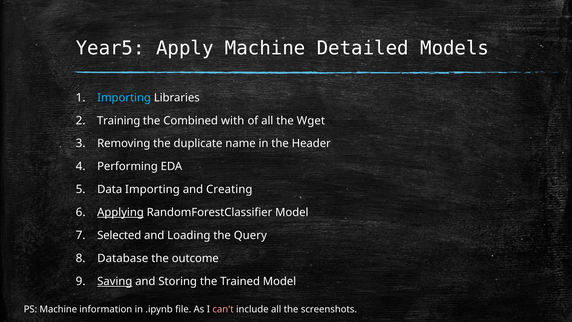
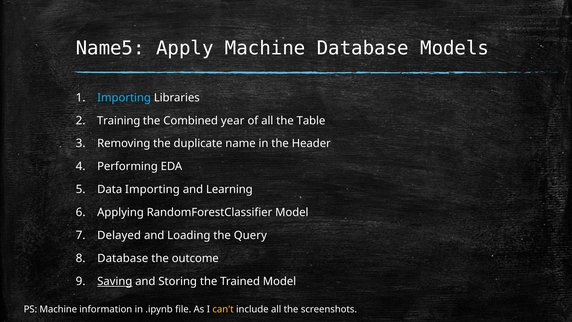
Year5: Year5 -> Name5 (110, 48)
Machine Detailed: Detailed -> Database (363, 48)
with: with -> year (233, 121)
Wget: Wget -> Table (311, 121)
Creating: Creating -> Learning (229, 189)
Applying underline: present -> none (121, 212)
Selected: Selected -> Delayed (119, 235)
can't colour: pink -> yellow (223, 309)
